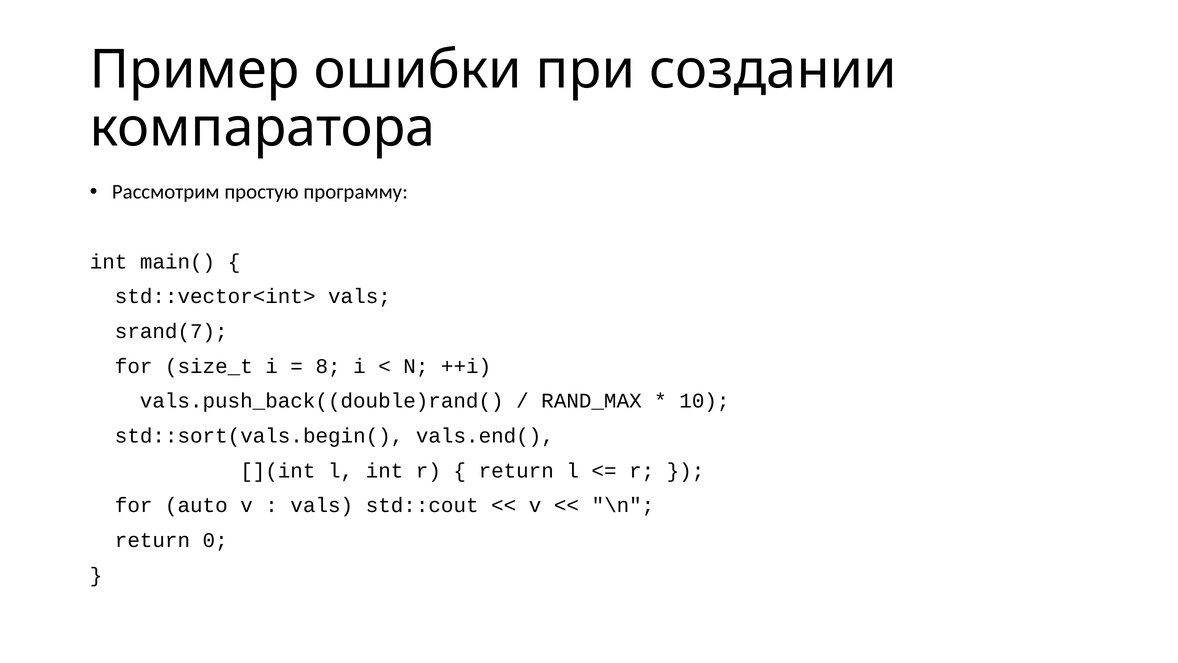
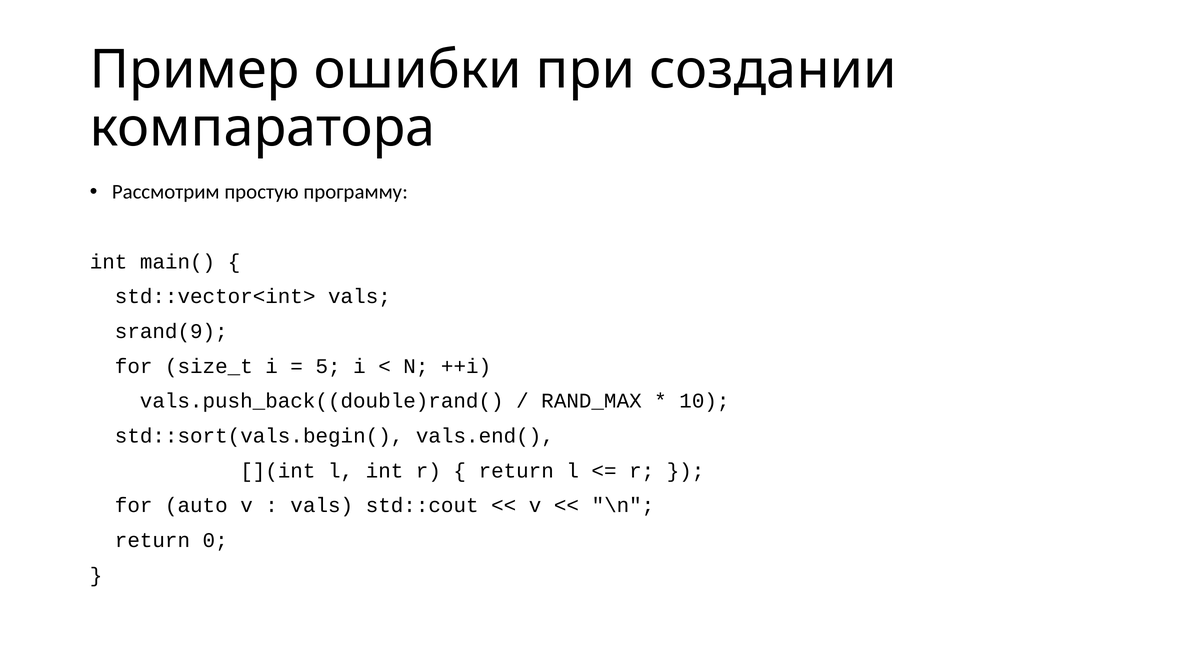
srand(7: srand(7 -> srand(9 (171, 331)
8: 8 -> 5 (328, 366)
